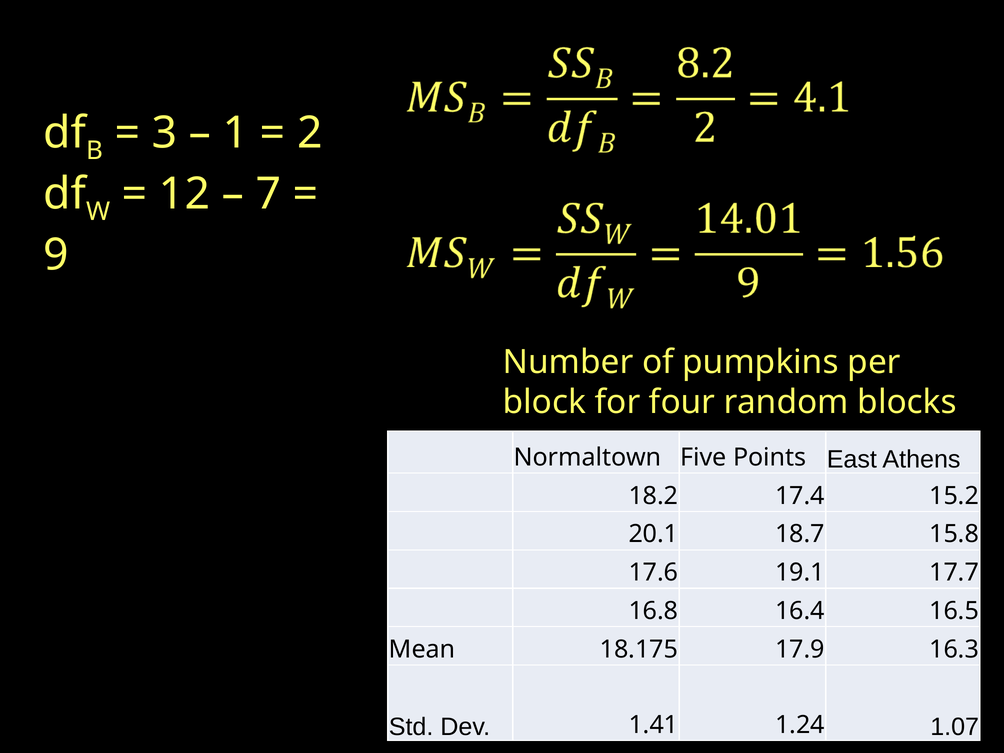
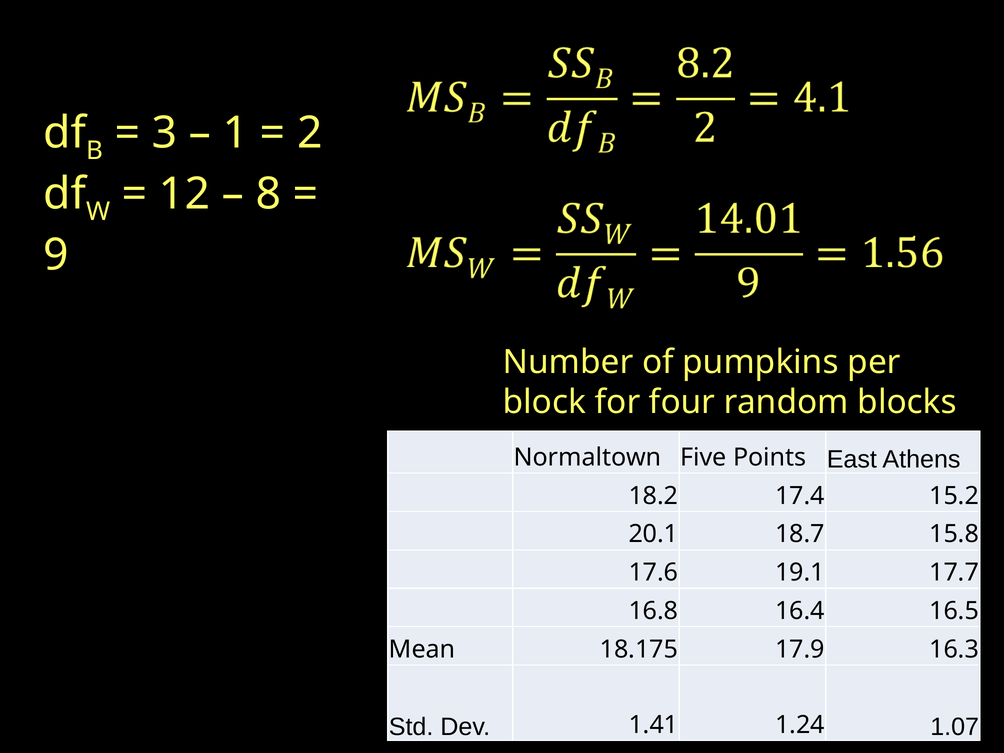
7: 7 -> 8 (268, 194)
